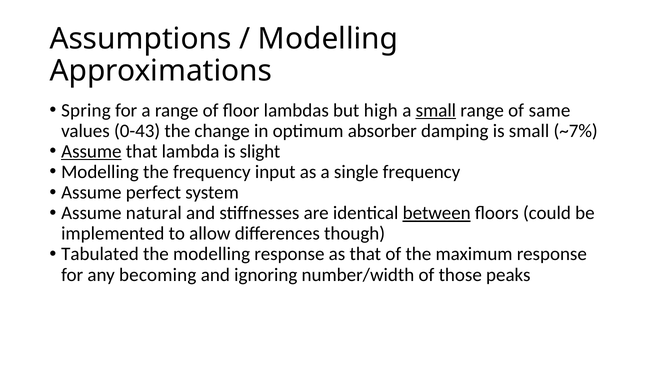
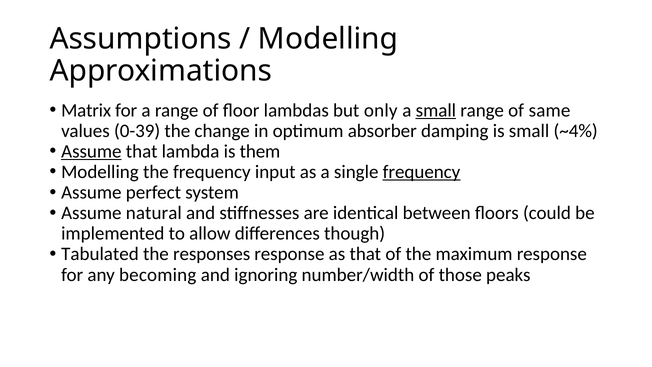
Spring: Spring -> Matrix (86, 110)
high: high -> only (381, 110)
0-43: 0-43 -> 0-39 (137, 131)
~7%: ~7% -> ~4% (576, 131)
slight: slight -> them (260, 151)
frequency underline: none -> present (422, 172)
between underline: present -> none (437, 213)
the modelling: modelling -> responses (212, 254)
